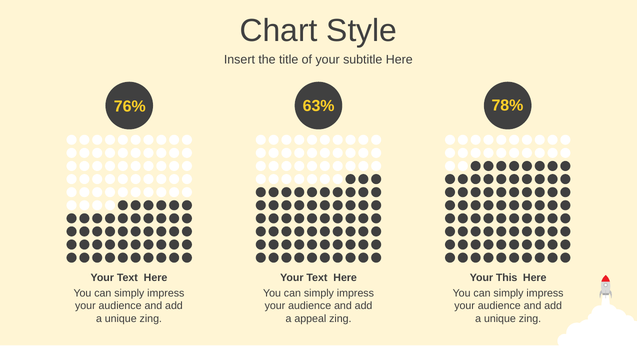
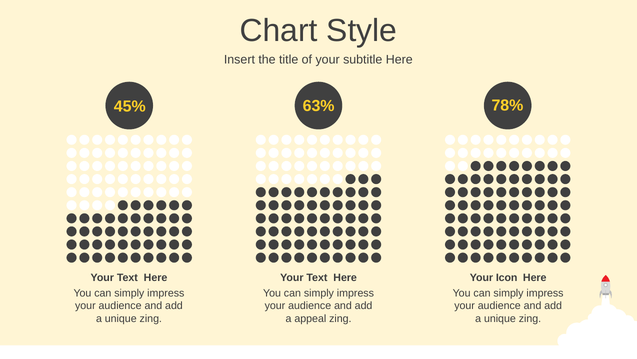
76%: 76% -> 45% (130, 106)
This: This -> Icon (507, 277)
